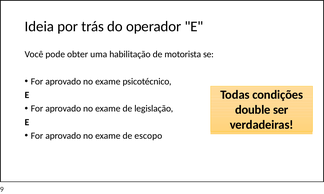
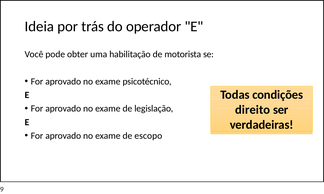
double: double -> direito (253, 110)
